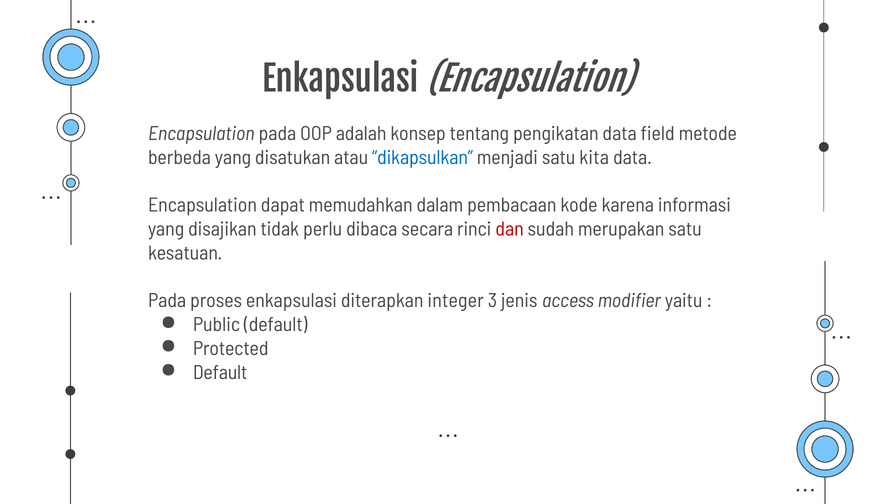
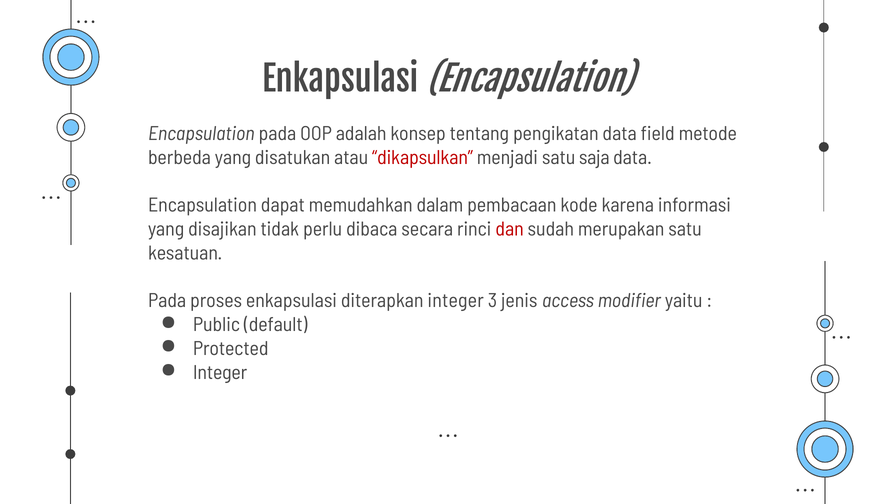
dikapsulkan colour: blue -> red (423, 158)
kita: kita -> saja (594, 158)
Default: Default -> Integer (220, 373)
